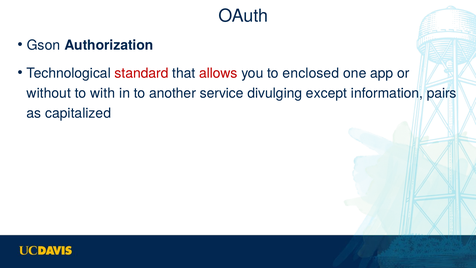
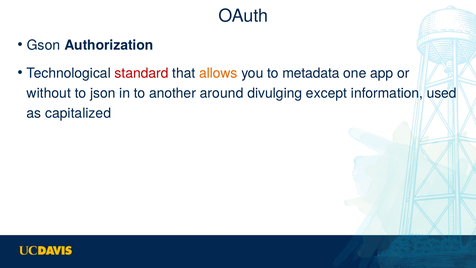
allows colour: red -> orange (218, 73)
enclosed: enclosed -> metadata (311, 73)
with: with -> json (103, 93)
service: service -> around (222, 93)
pairs: pairs -> used (442, 93)
